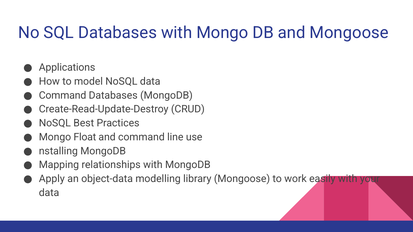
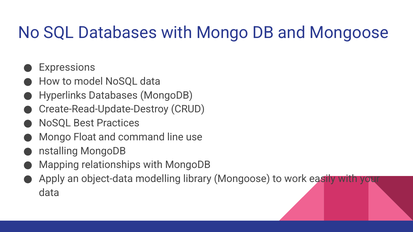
Applications: Applications -> Expressions (67, 68)
Command: Command -> Hyperlinks (63, 95)
